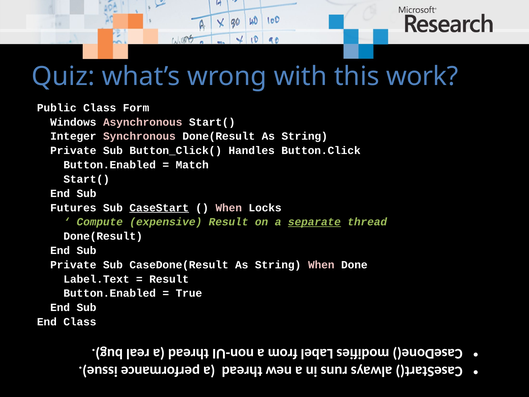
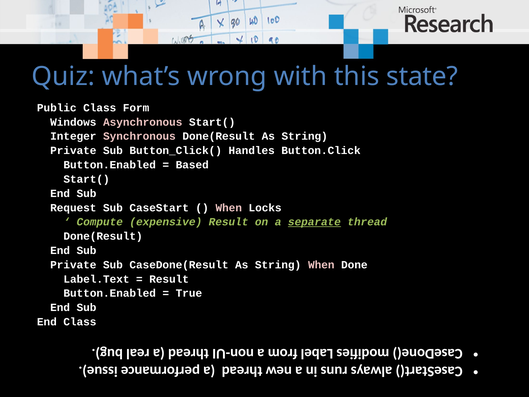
work: work -> state (422, 76)
Match: Match -> Based (192, 165)
Futures: Futures -> Request (73, 208)
CaseStart underline: present -> none (159, 208)
